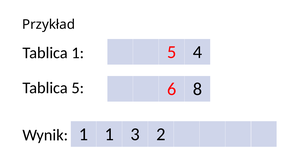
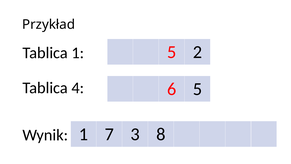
4: 4 -> 2 (197, 52)
Tablica 5: 5 -> 4 (78, 88)
6 8: 8 -> 5 (197, 89)
1 1: 1 -> 7 (109, 134)
2: 2 -> 8 (161, 134)
